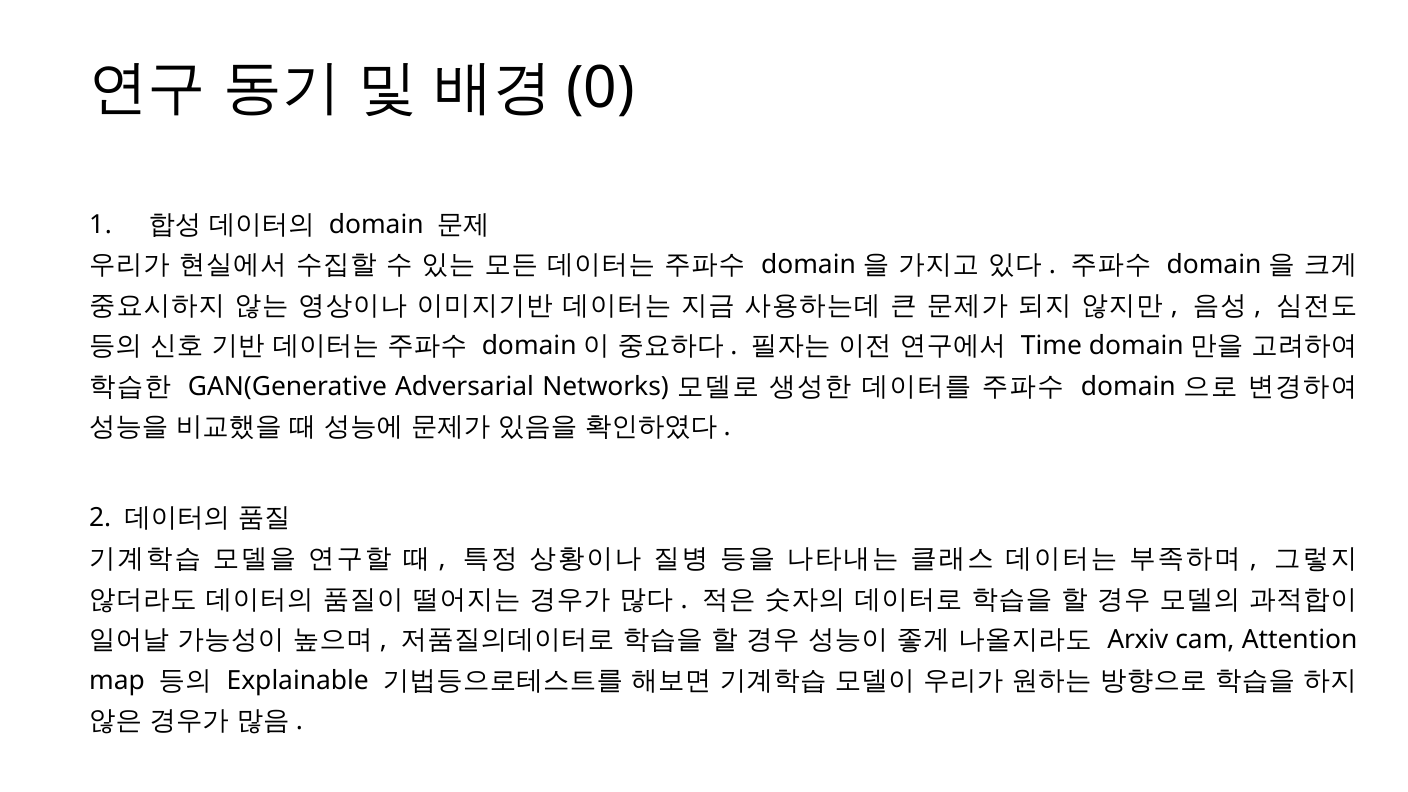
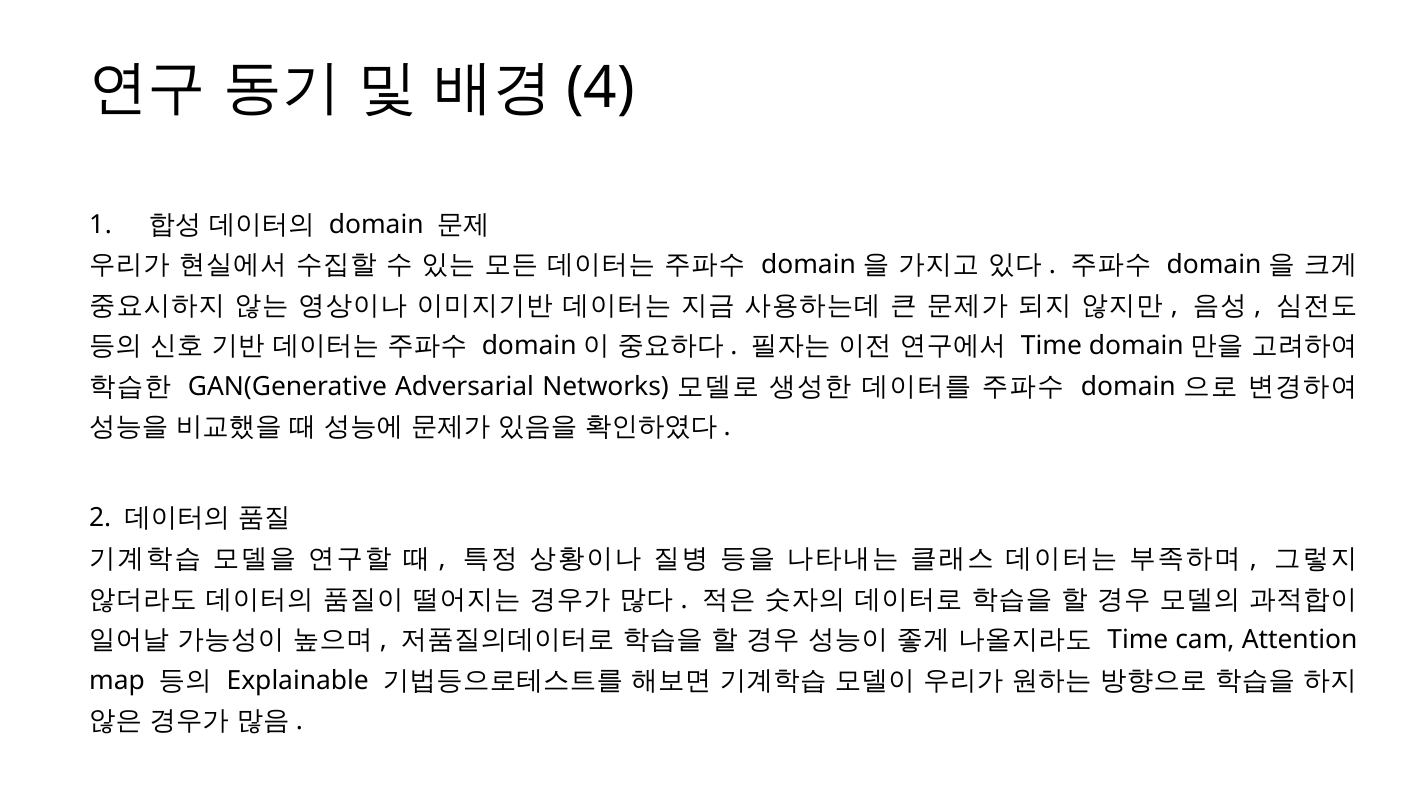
0: 0 -> 4 (600, 88)
Arxiv: Arxiv -> Time (1138, 640)
